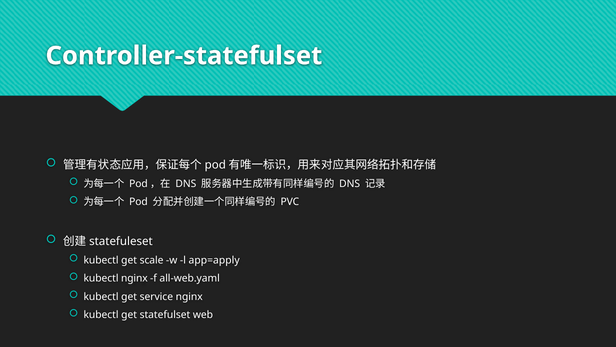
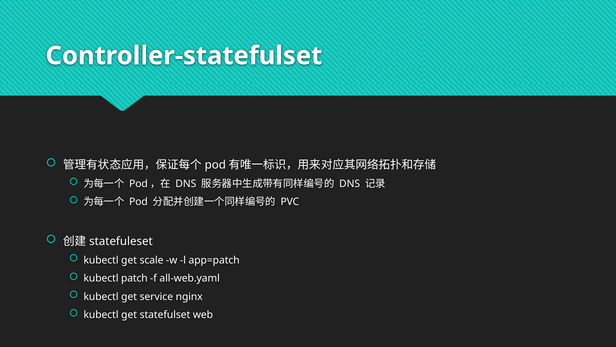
app=apply: app=apply -> app=patch (214, 260)
kubectl nginx: nginx -> patch (134, 278)
